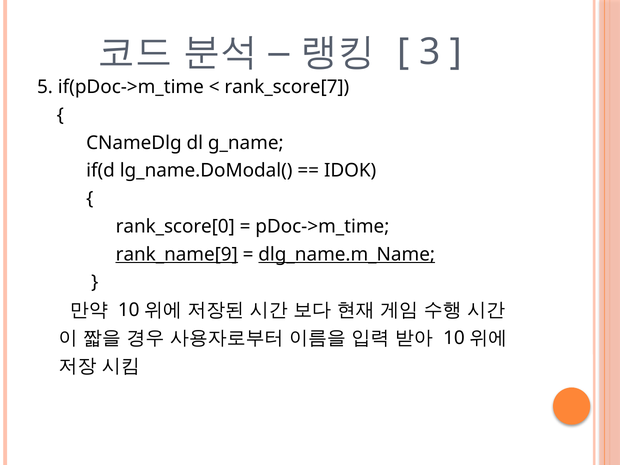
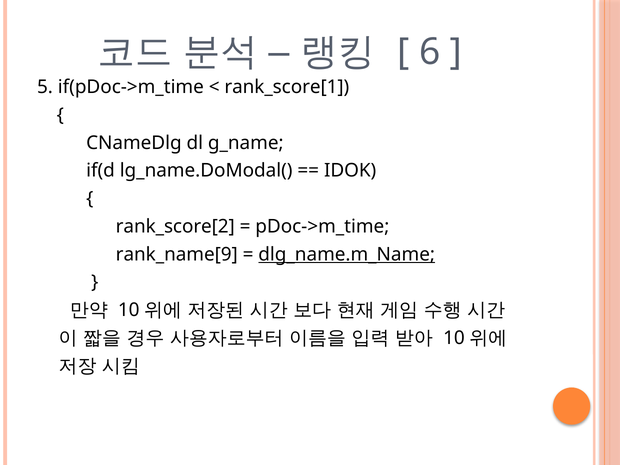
3: 3 -> 6 (430, 52)
rank_score[7: rank_score[7 -> rank_score[1 (287, 87)
rank_score[0: rank_score[0 -> rank_score[2 (175, 226)
rank_name[9 underline: present -> none (177, 254)
